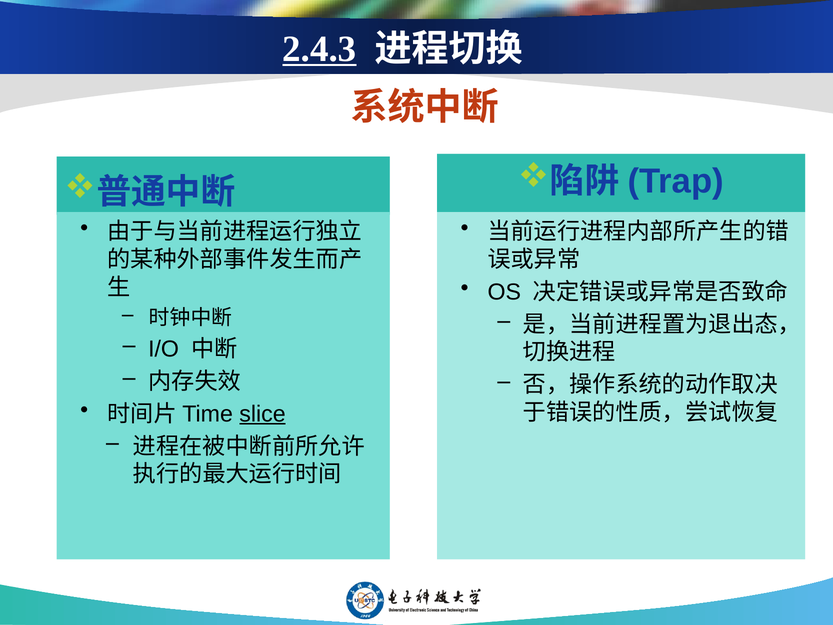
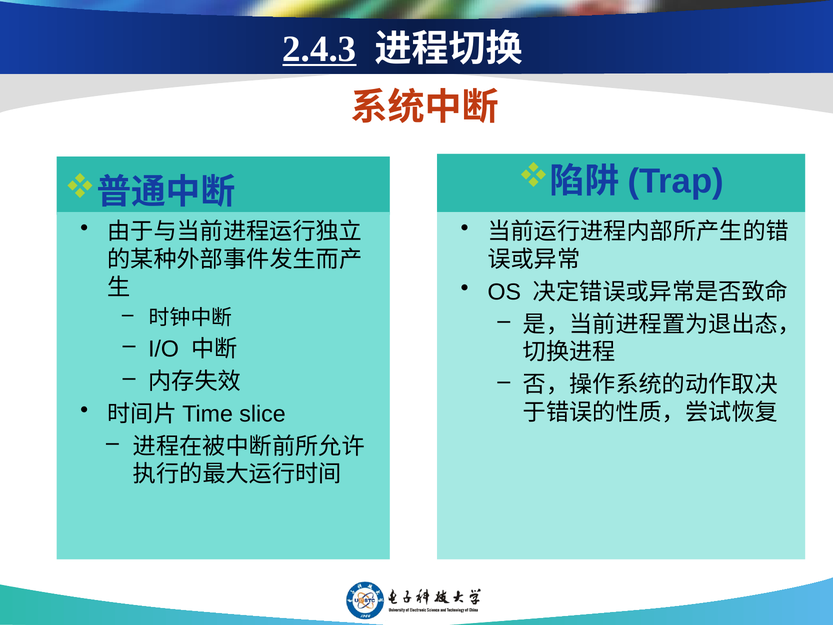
slice underline: present -> none (263, 414)
